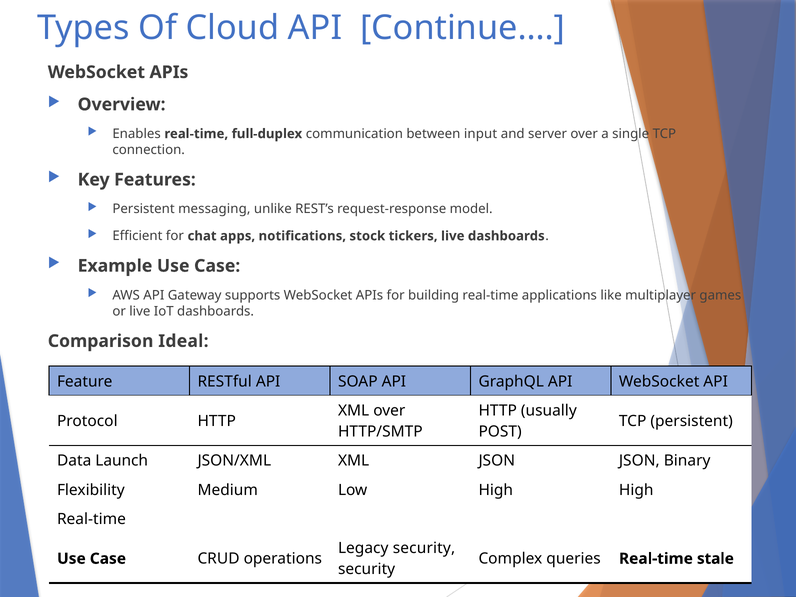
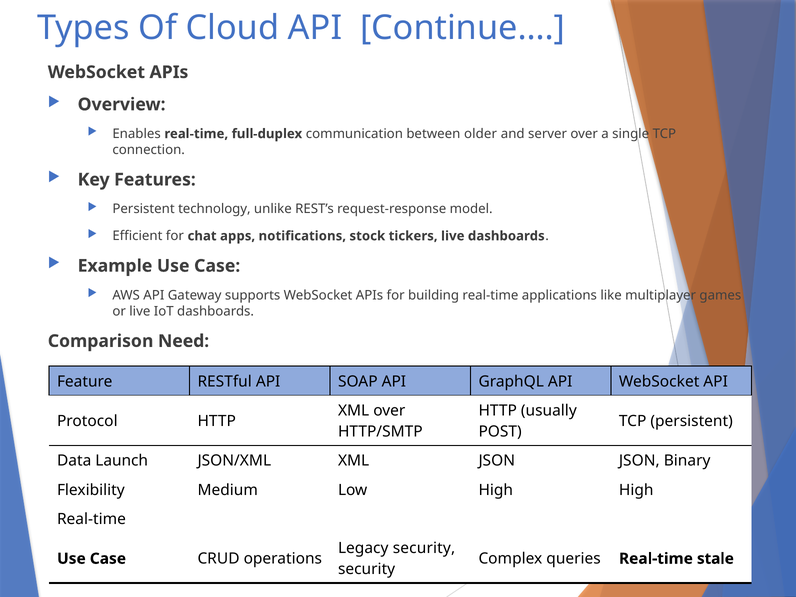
input: input -> older (481, 134)
messaging: messaging -> technology (214, 209)
Ideal: Ideal -> Need (184, 341)
